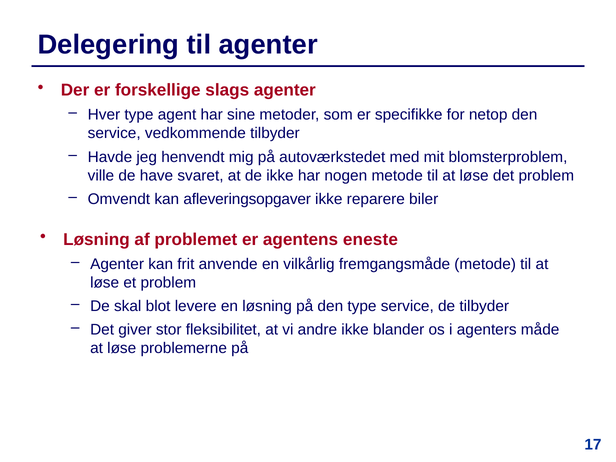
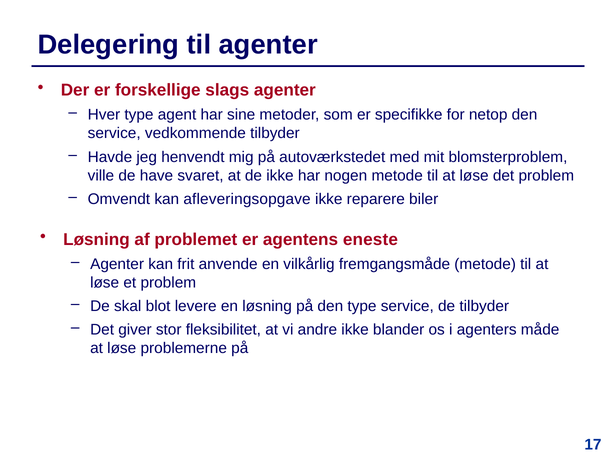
afleveringsopgaver: afleveringsopgaver -> afleveringsopgave (247, 199)
